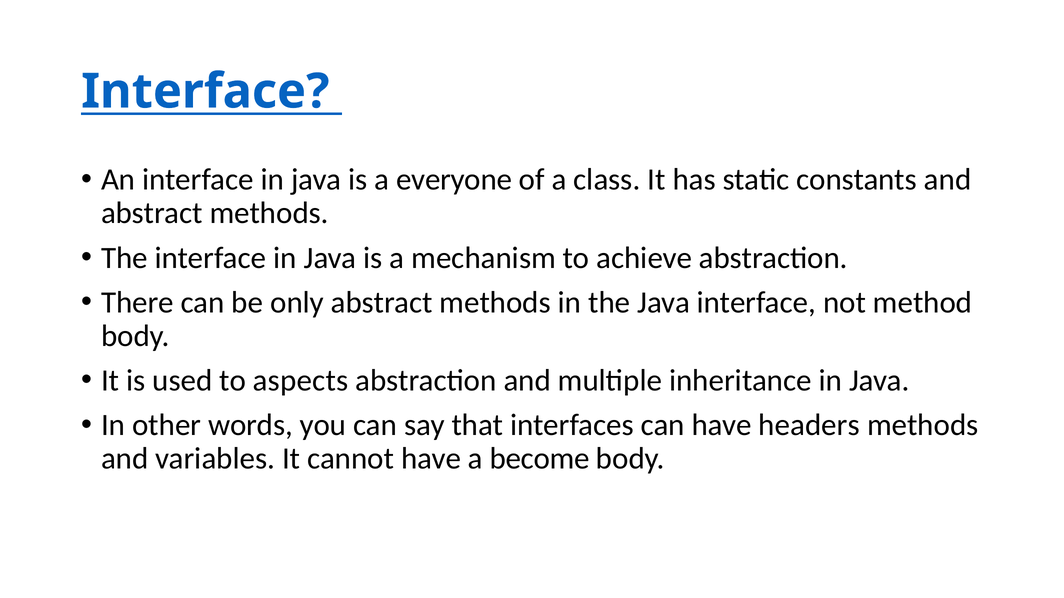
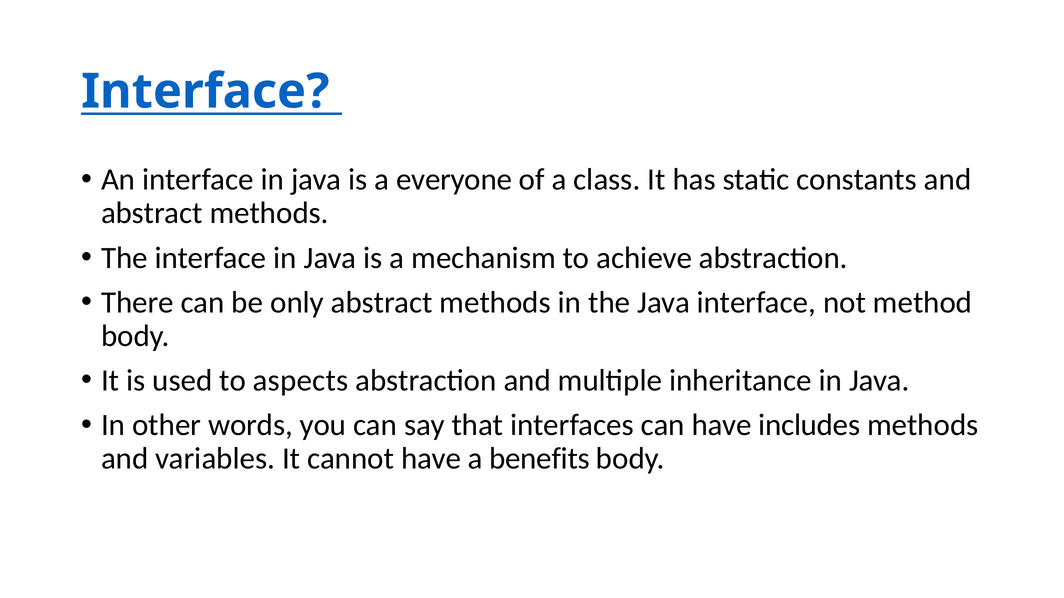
headers: headers -> includes (809, 425)
become: become -> benefits (540, 459)
